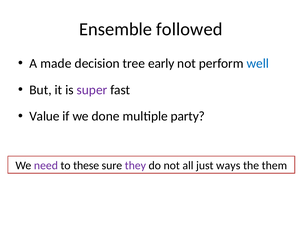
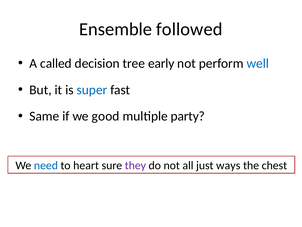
made: made -> called (56, 63)
super colour: purple -> blue (92, 90)
Value: Value -> Same (44, 116)
done: done -> good (106, 116)
need colour: purple -> blue (46, 165)
these: these -> heart (86, 165)
them: them -> chest (274, 165)
